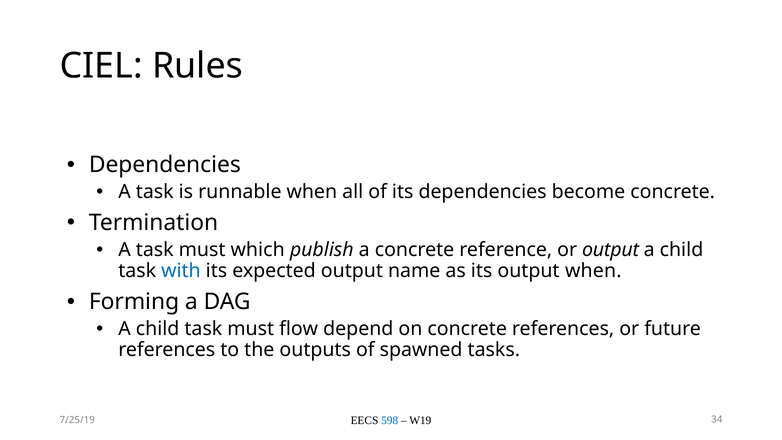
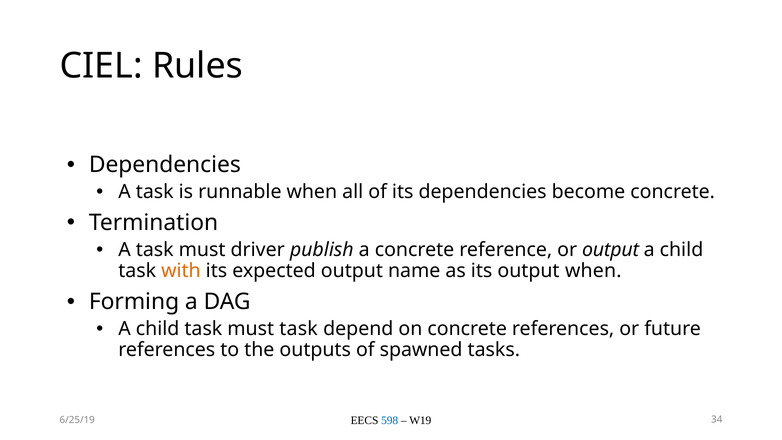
which: which -> driver (258, 250)
with colour: blue -> orange (181, 271)
must flow: flow -> task (299, 329)
7/25/19: 7/25/19 -> 6/25/19 (77, 420)
